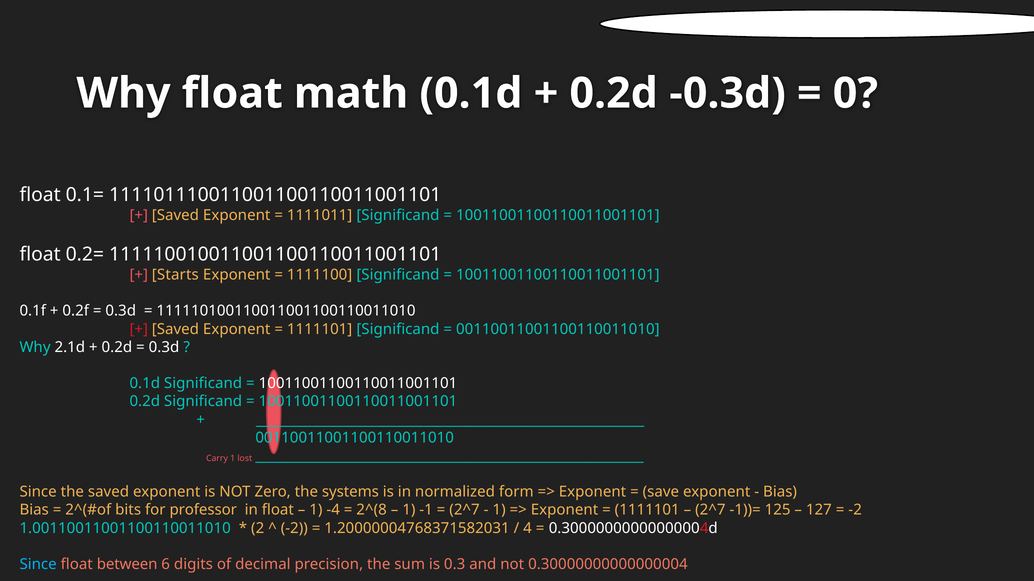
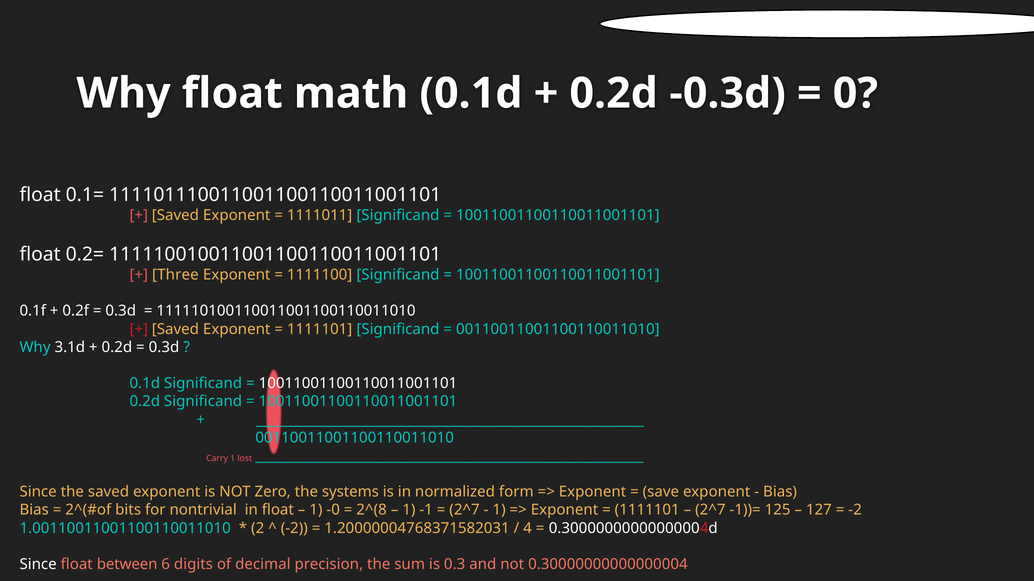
Starts: Starts -> Three (175, 275)
2.1d: 2.1d -> 3.1d (70, 348)
professor: professor -> nontrivial (203, 511)
-4: -4 -> -0 (333, 511)
Since colour: light blue -> white (38, 565)
